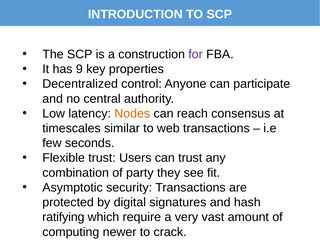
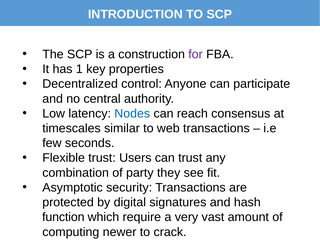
9: 9 -> 1 (79, 69)
Nodes colour: orange -> blue (132, 114)
ratifying: ratifying -> function (63, 217)
